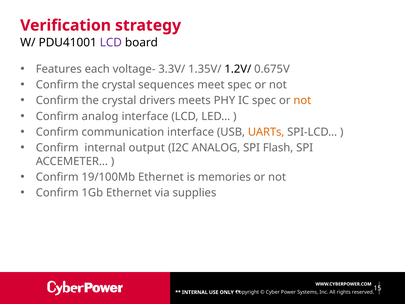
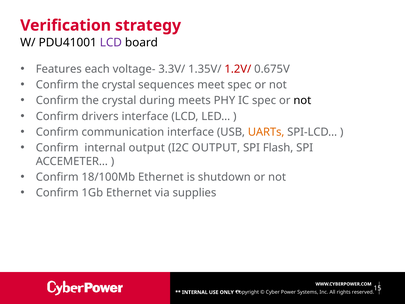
1.2V/ colour: black -> red (238, 69)
drivers: drivers -> during (157, 100)
not colour: orange -> black (302, 100)
Confirm analog: analog -> drivers (100, 116)
I2C ANALOG: ANALOG -> OUTPUT (216, 148)
19/100Mb: 19/100Mb -> 18/100Mb (108, 177)
memories: memories -> shutdown (224, 177)
